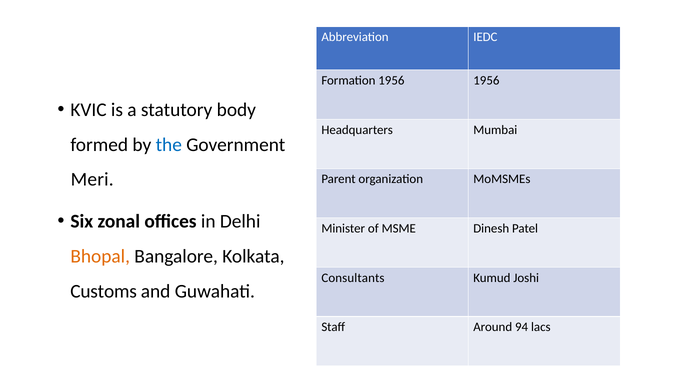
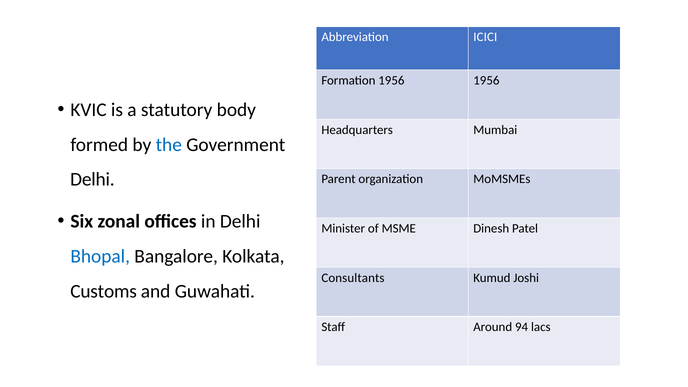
IEDC: IEDC -> ICICI (485, 37)
Meri: Meri -> Delhi (92, 180)
Bhopal colour: orange -> blue (100, 256)
